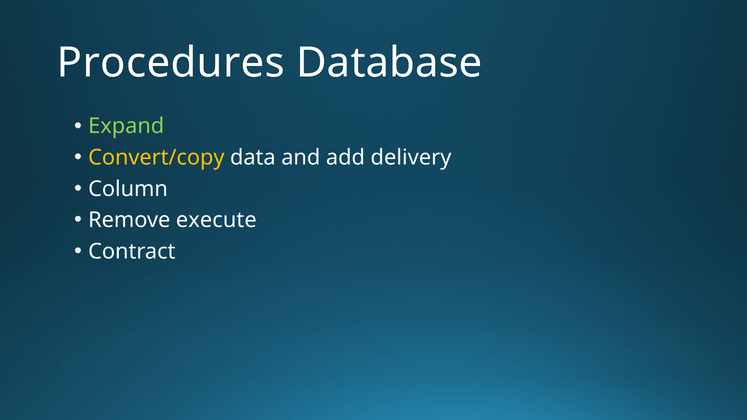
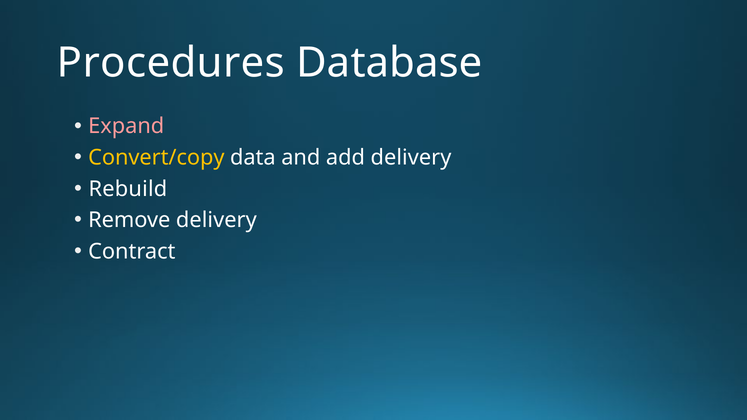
Expand colour: light green -> pink (126, 126)
Column: Column -> Rebuild (128, 189)
Remove execute: execute -> delivery (216, 220)
